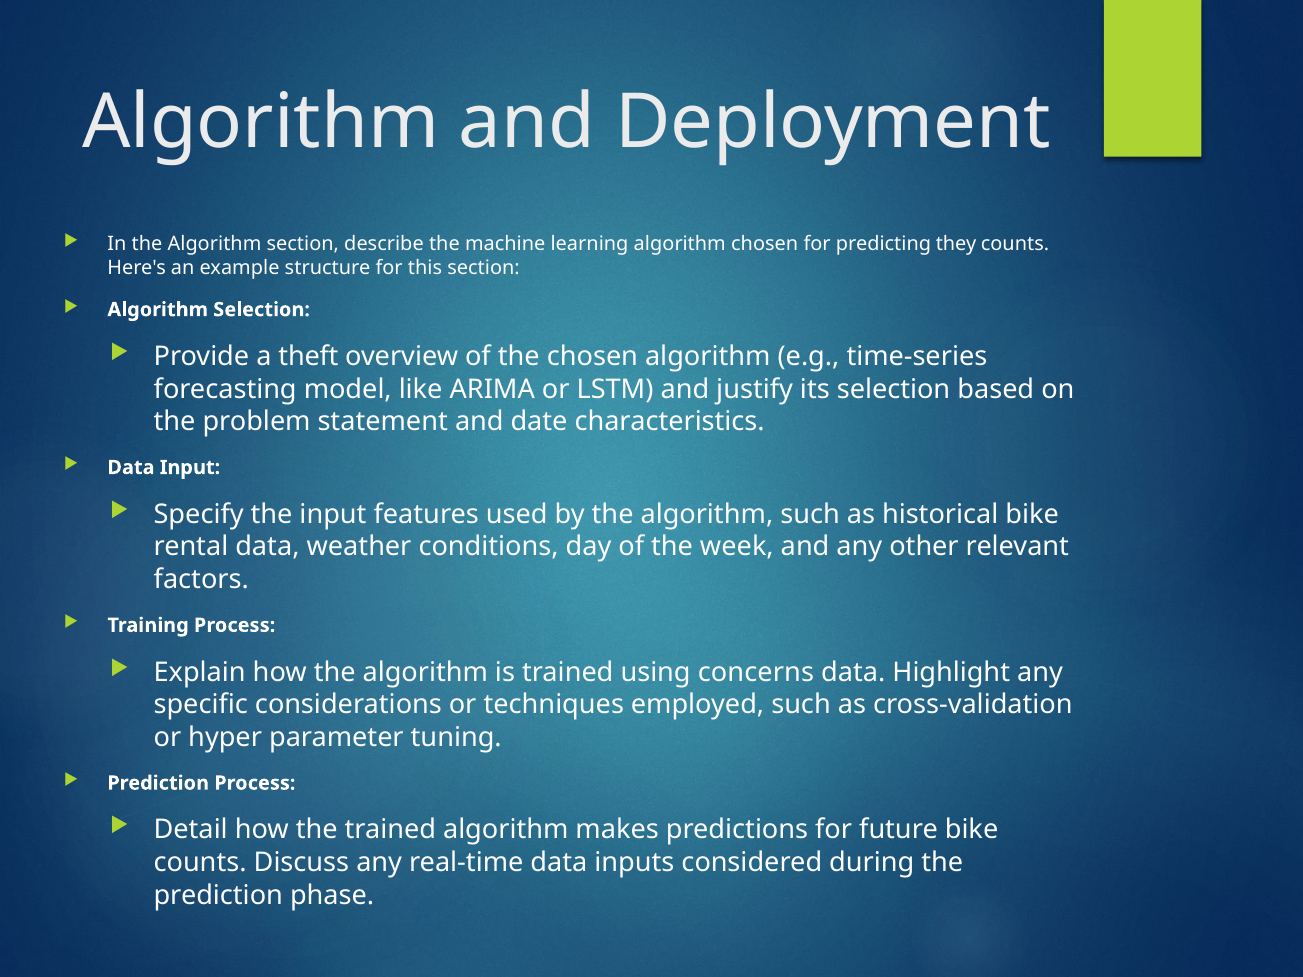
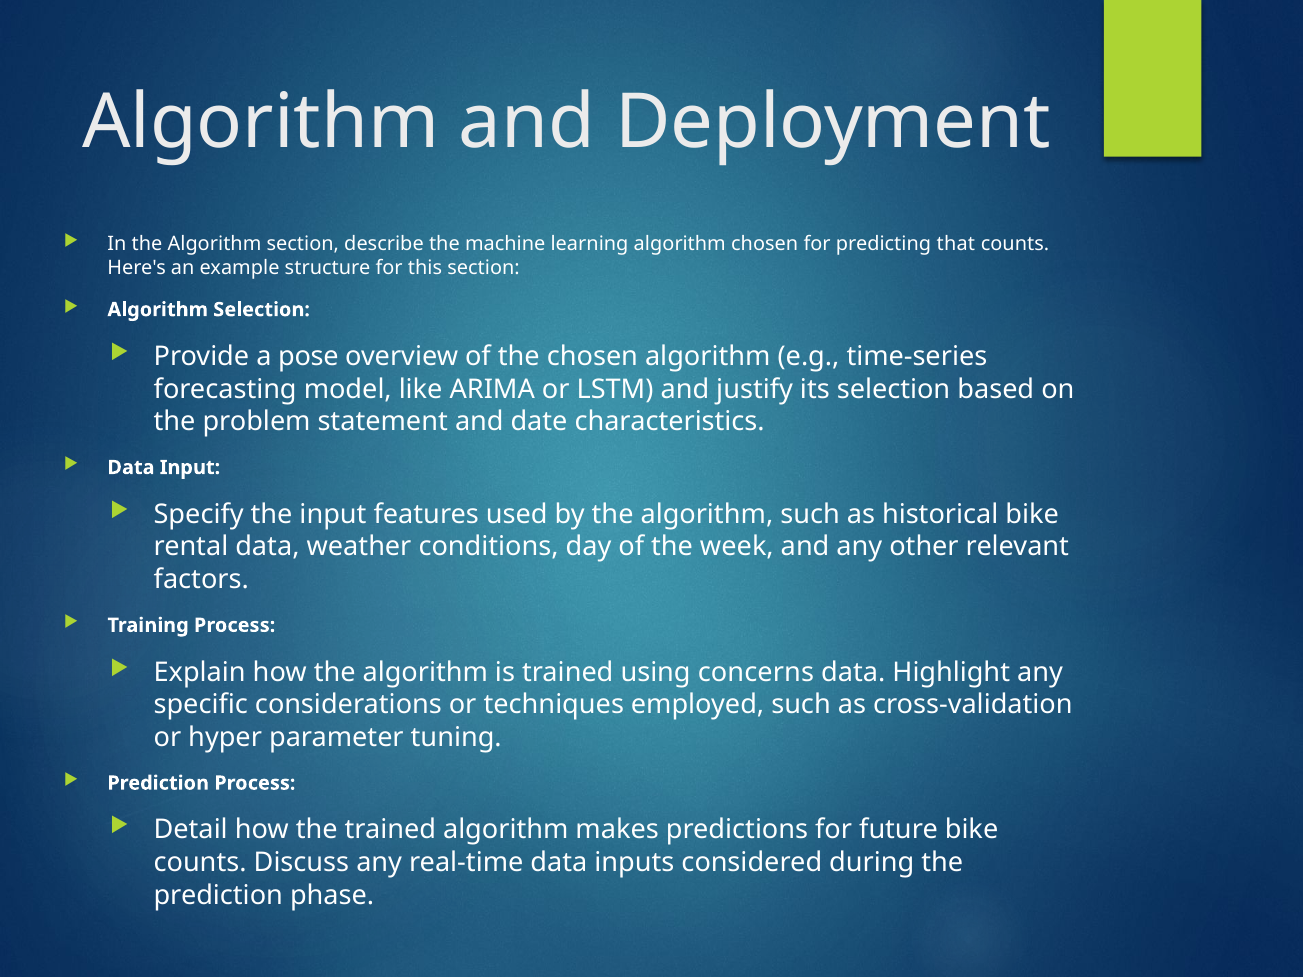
they: they -> that (956, 244)
theft: theft -> pose (308, 357)
